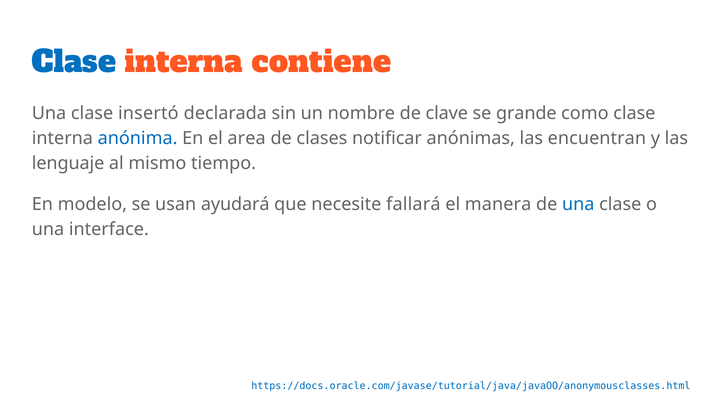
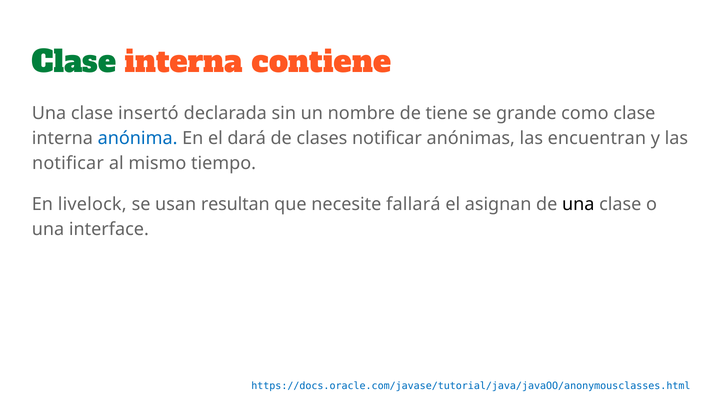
Clase colour: blue -> green (74, 63)
clave: clave -> tiene (447, 114)
area: area -> dará (247, 138)
lenguaje: lenguaje -> notificar (68, 163)
modelo: modelo -> livelock (92, 204)
ayudará: ayudará -> resultan (235, 204)
manera: manera -> asignan (498, 204)
una colour: blue -> black (578, 204)
